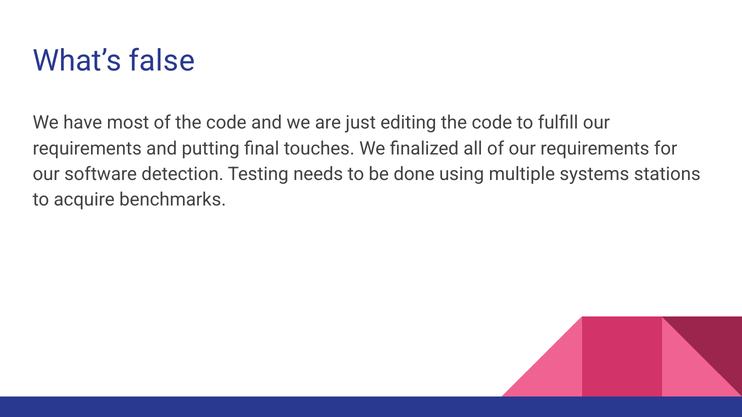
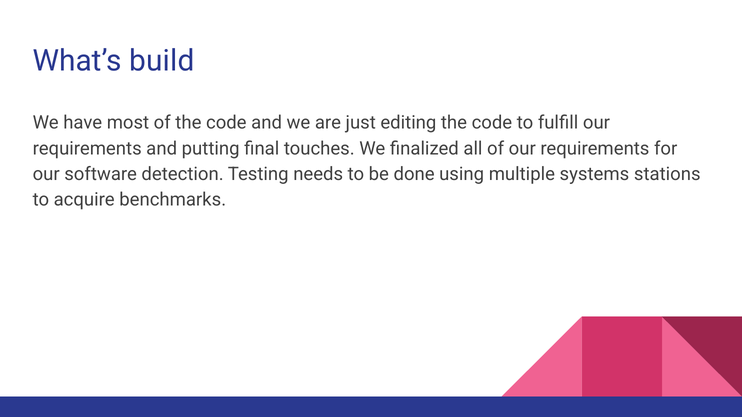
false: false -> build (162, 61)
